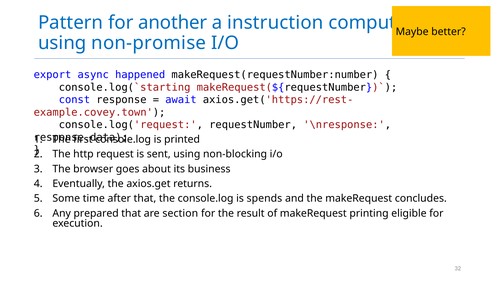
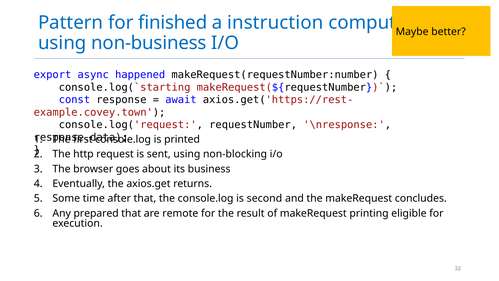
another: another -> finished (173, 23)
non-promise: non-promise -> non-business (149, 43)
spends: spends -> second (264, 198)
section: section -> remote (180, 213)
